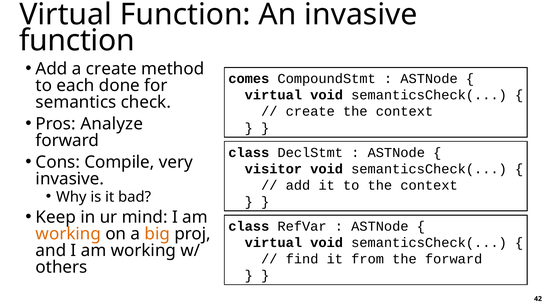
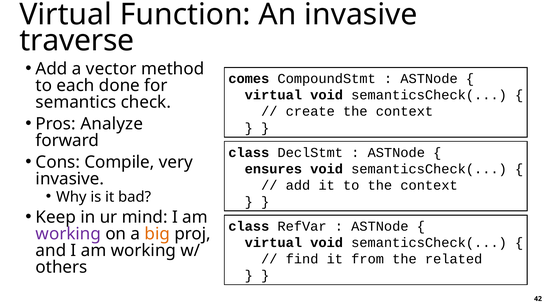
function: function -> traverse (77, 41)
a create: create -> vector (111, 69)
visitor: visitor -> ensures (273, 169)
working colour: orange -> purple (68, 234)
the forward: forward -> related (454, 259)
